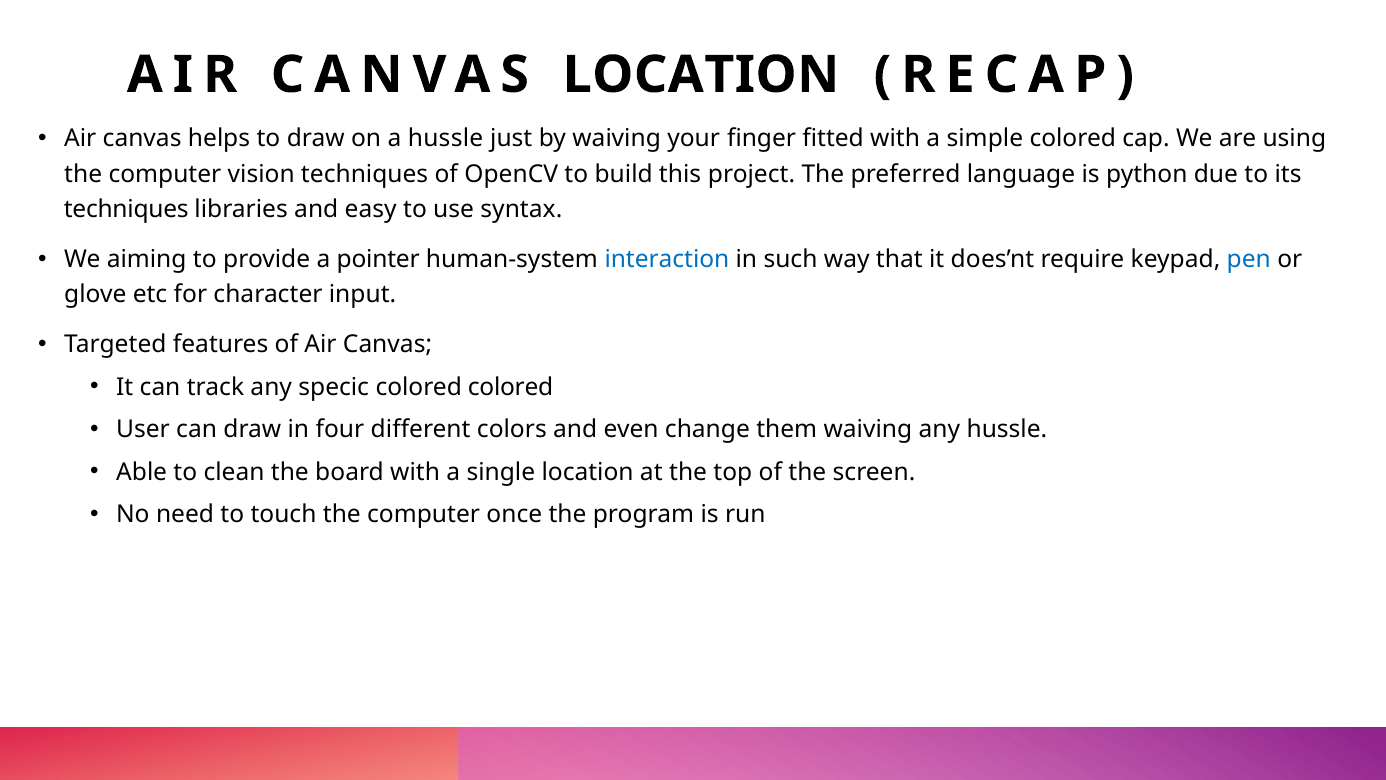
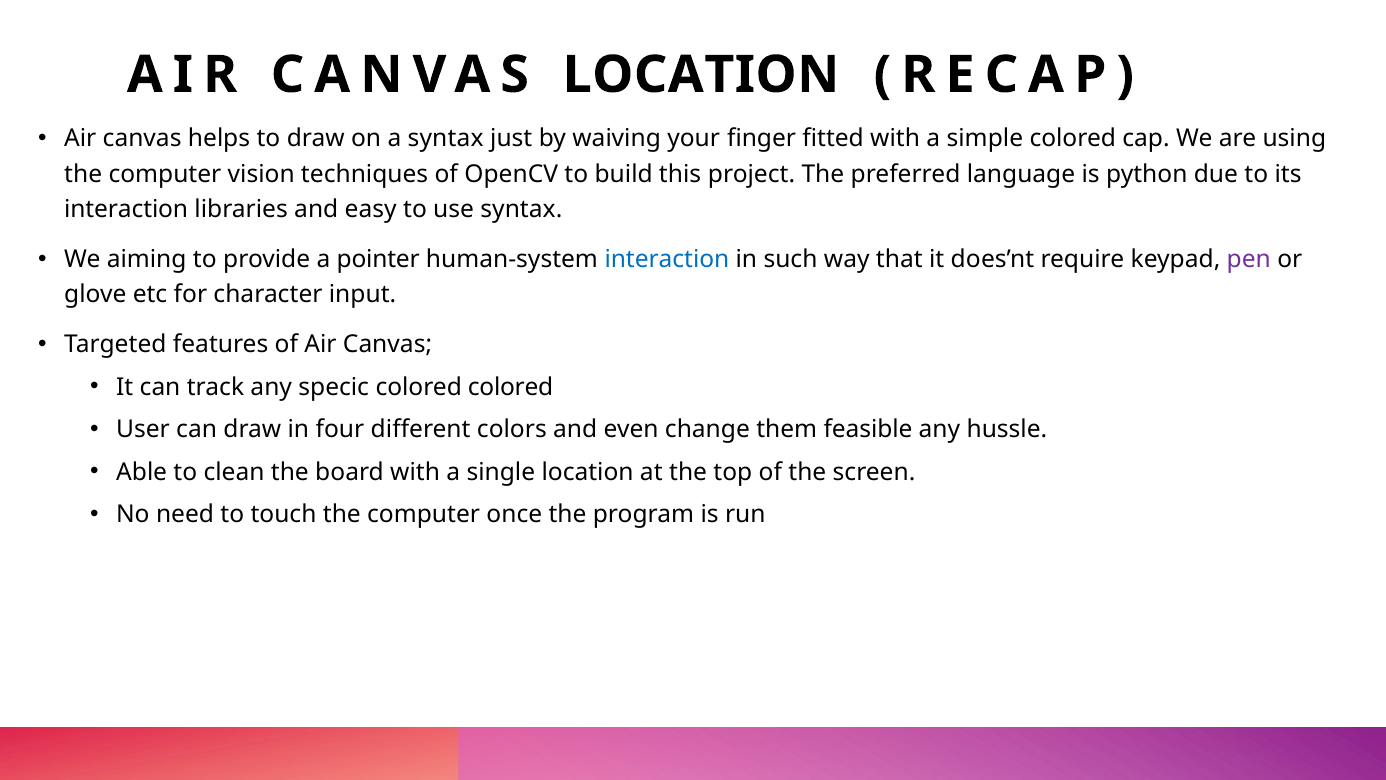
a hussle: hussle -> syntax (446, 139)
techniques: techniques -> interaction (126, 209)
pen colour: blue -> purple (1249, 259)
them waiving: waiving -> feasible (868, 429)
